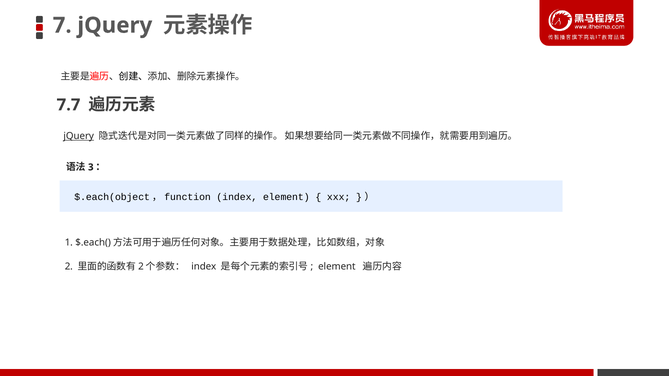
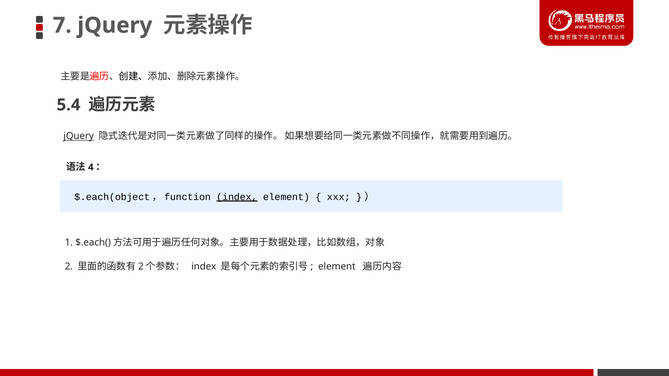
7.7: 7.7 -> 5.4 (69, 105)
3: 3 -> 4 (91, 167)
index underline: none -> present (237, 197)
